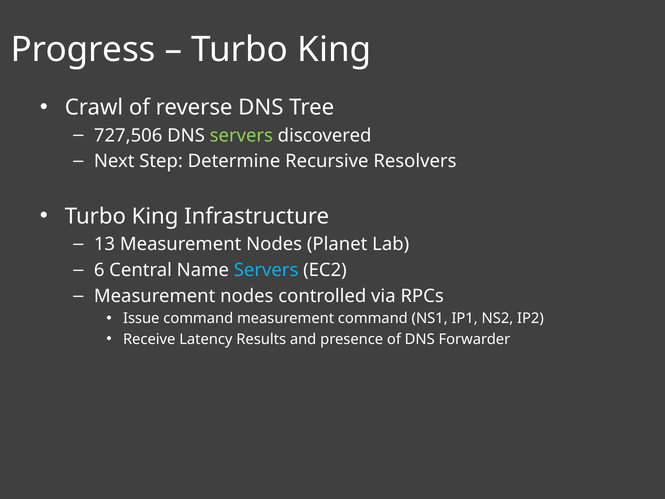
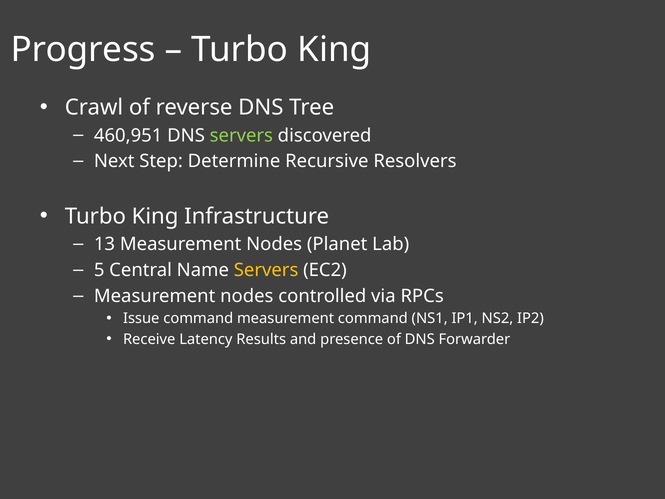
727,506: 727,506 -> 460,951 (128, 135)
6: 6 -> 5 (99, 270)
Servers colour: light blue -> yellow (266, 270)
